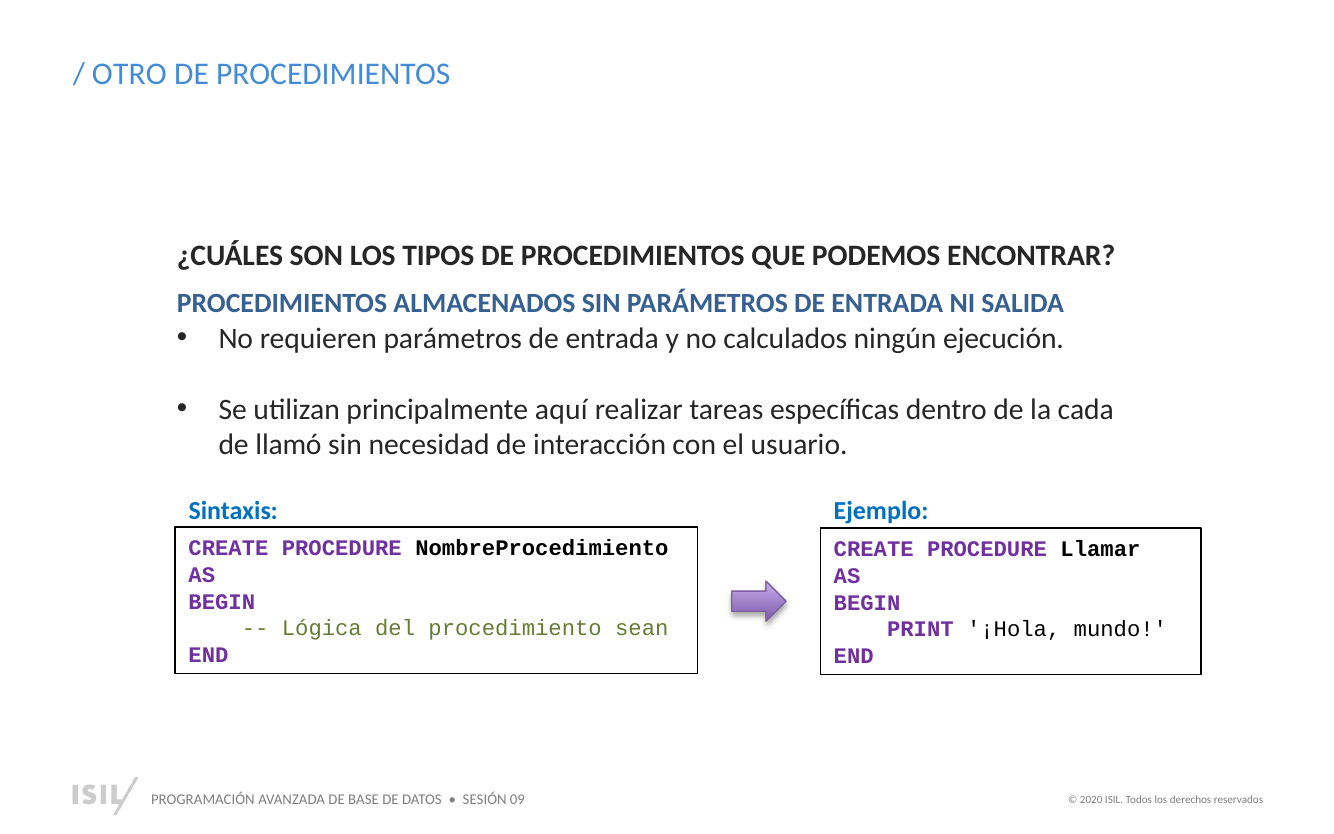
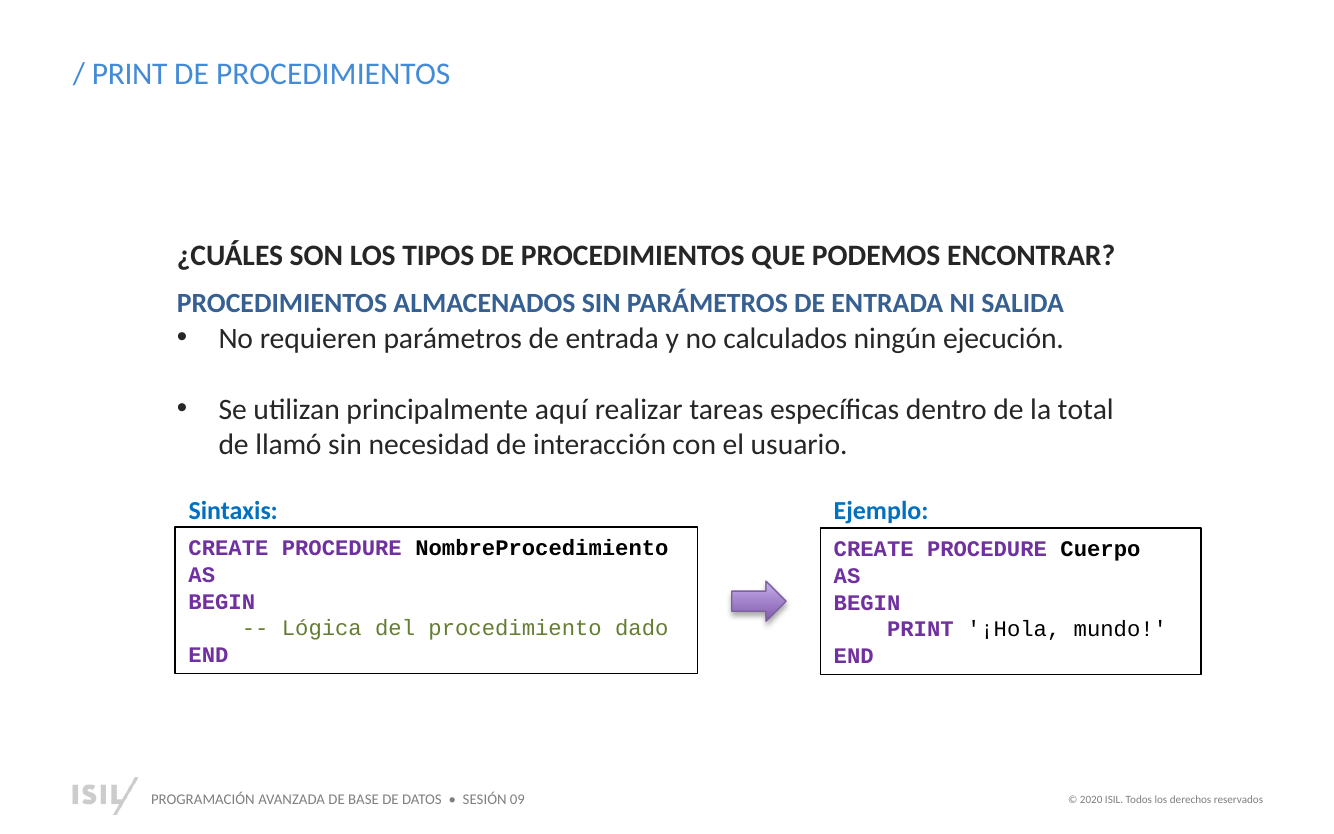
OTRO: OTRO -> PRINT (130, 75)
cada: cada -> total (1086, 409)
Llamar: Llamar -> Cuerpo (1100, 549)
sean: sean -> dado (642, 628)
